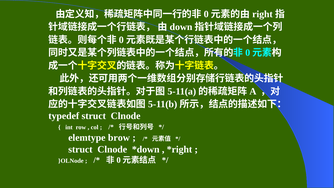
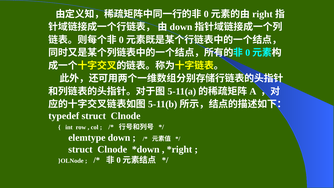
elemtype brow: brow -> down (119, 138)
